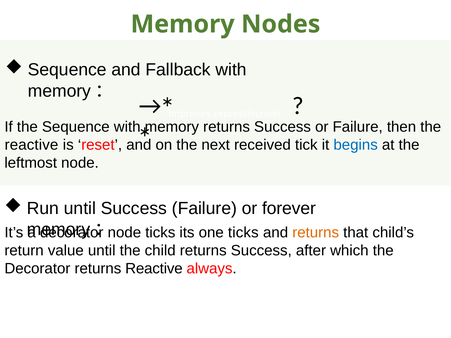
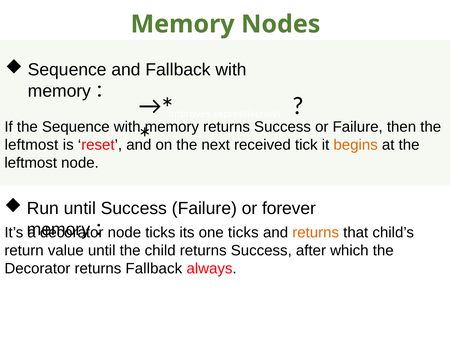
reactive: reactive -> leftmost (31, 145)
begins colour: blue -> orange (356, 145)
returns Reactive: Reactive -> Fallback (154, 269)
